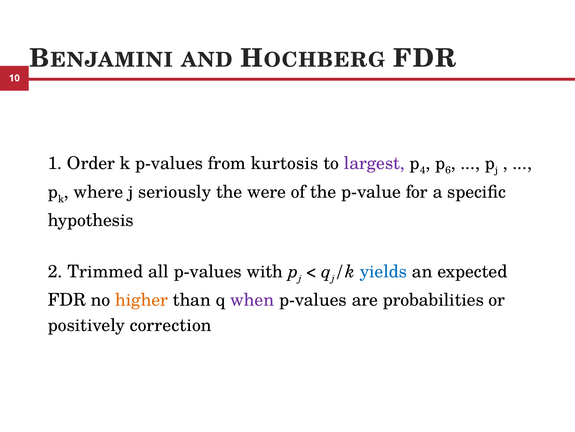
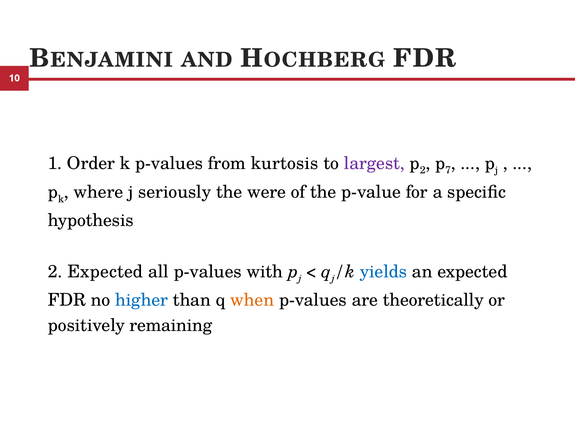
4: 4 -> 2 (423, 170)
6: 6 -> 7 (448, 170)
2 Trimmed: Trimmed -> Expected (105, 271)
higher colour: orange -> blue (142, 299)
when colour: purple -> orange (252, 299)
probabilities: probabilities -> theoretically (433, 299)
correction: correction -> remaining (171, 325)
